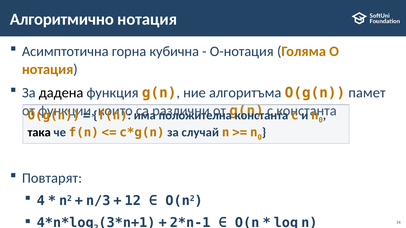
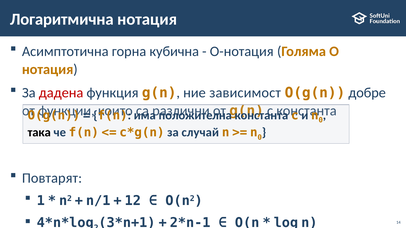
Алгоритмично: Алгоритмично -> Логаритмична (62, 19)
дадена colour: black -> red (61, 93)
алгоритъма: алгоритъма -> зависимост (245, 93)
памет: памет -> добре (367, 93)
4: 4 -> 1 (41, 201)
n/3: n/3 -> n/1 (98, 201)
